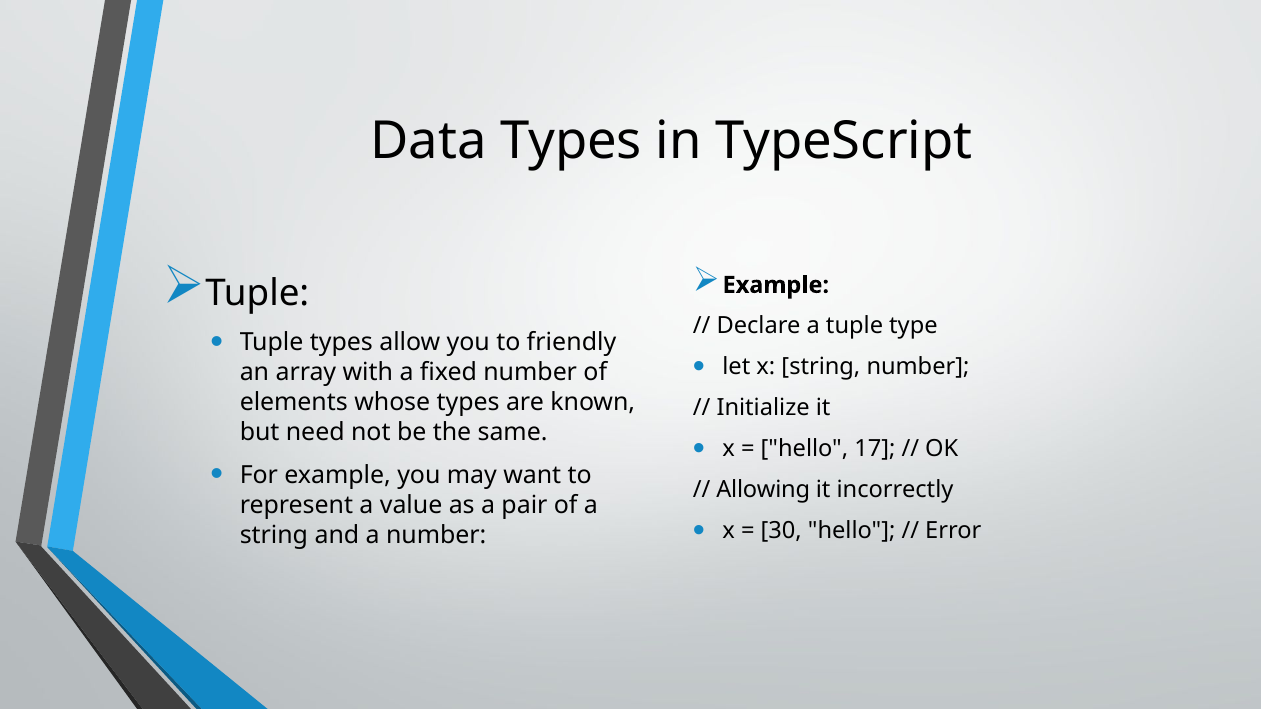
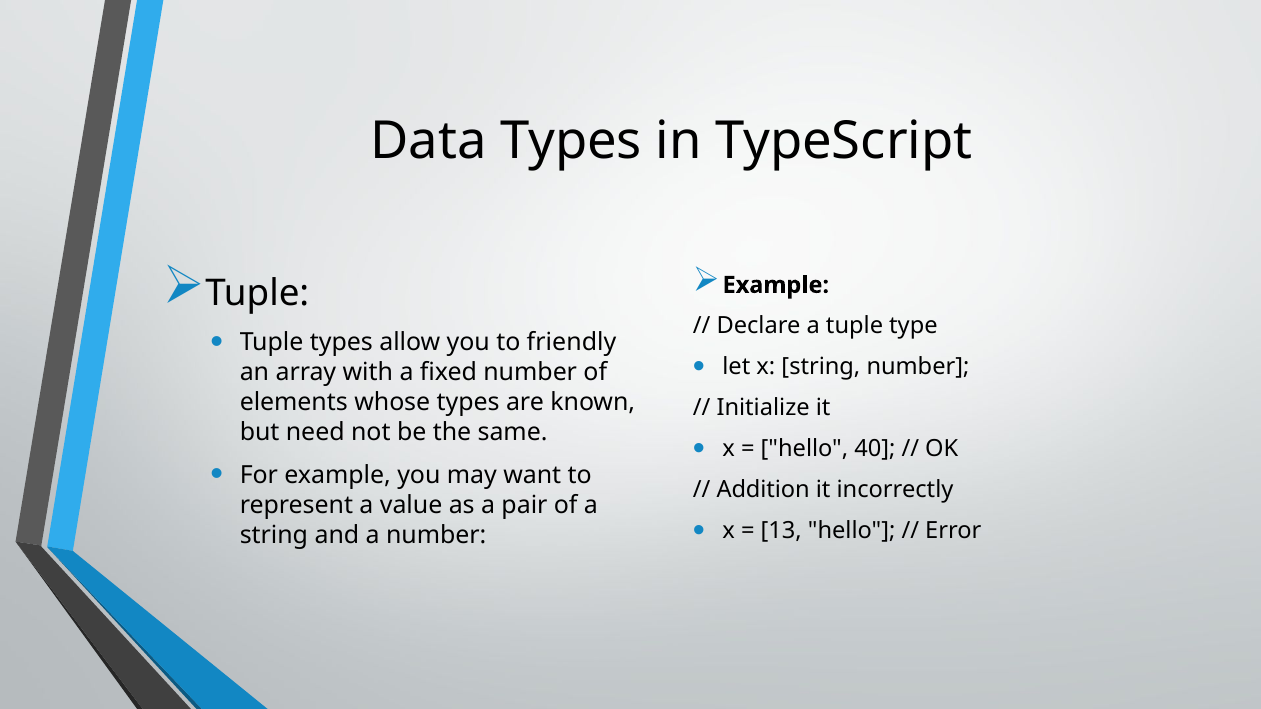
17: 17 -> 40 (875, 449)
Allowing: Allowing -> Addition (763, 490)
30: 30 -> 13 (781, 531)
